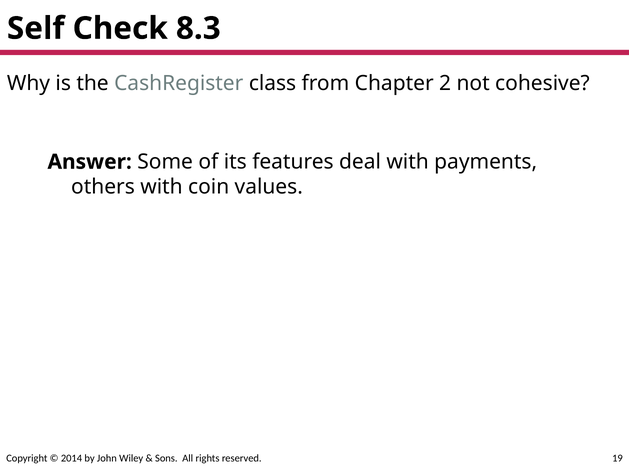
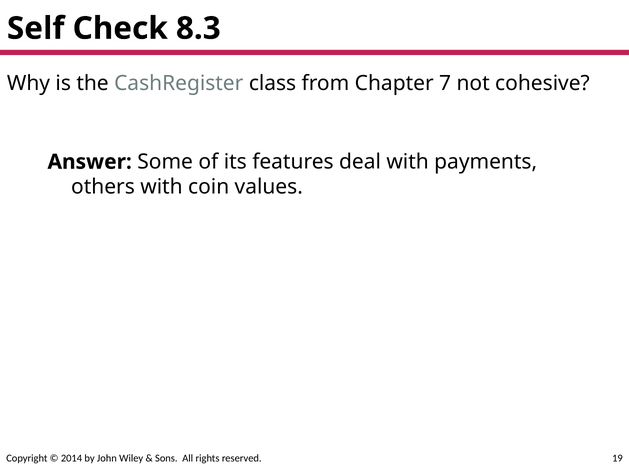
2: 2 -> 7 (445, 83)
